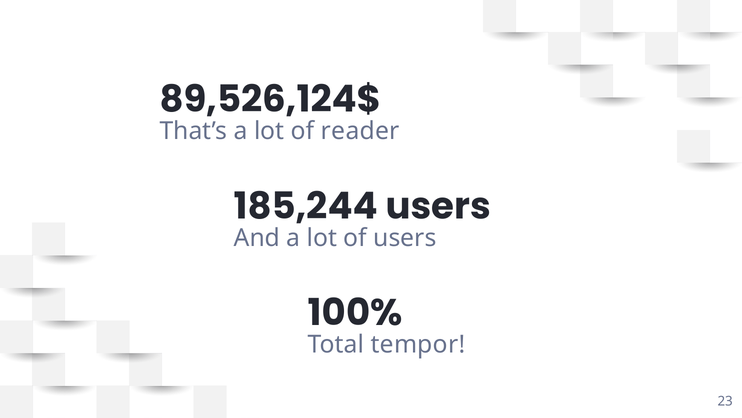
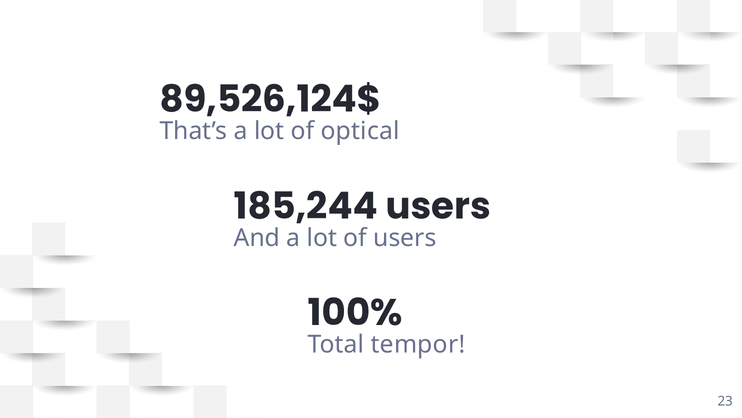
reader: reader -> optical (360, 131)
